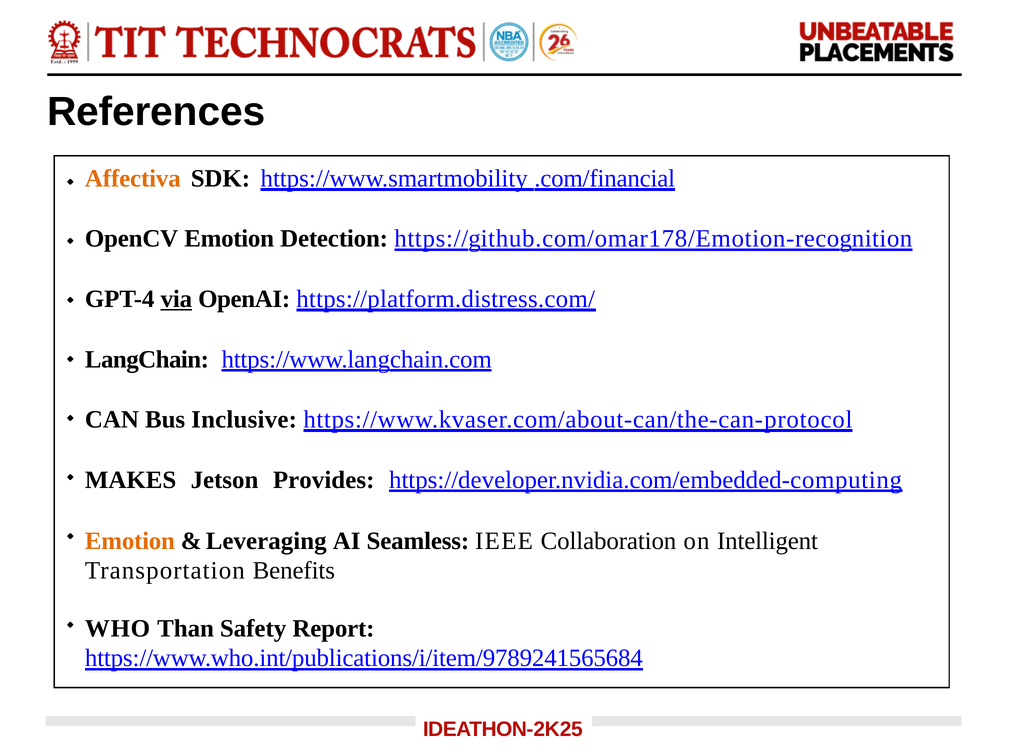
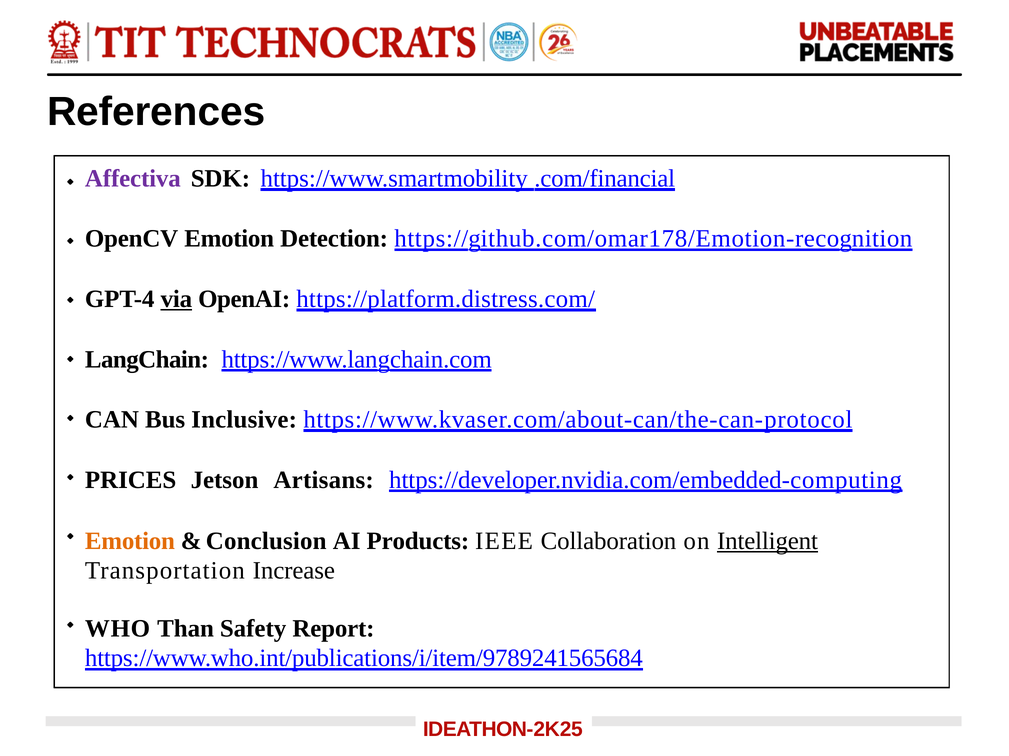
Affectiva colour: orange -> purple (133, 179)
MAKES: MAKES -> PRICES (131, 480)
Provides: Provides -> Artisans (324, 480)
Leveraging: Leveraging -> Conclusion (266, 542)
Seamless: Seamless -> Products (418, 542)
Intelligent underline: none -> present (768, 542)
Benefits: Benefits -> Increase (294, 571)
